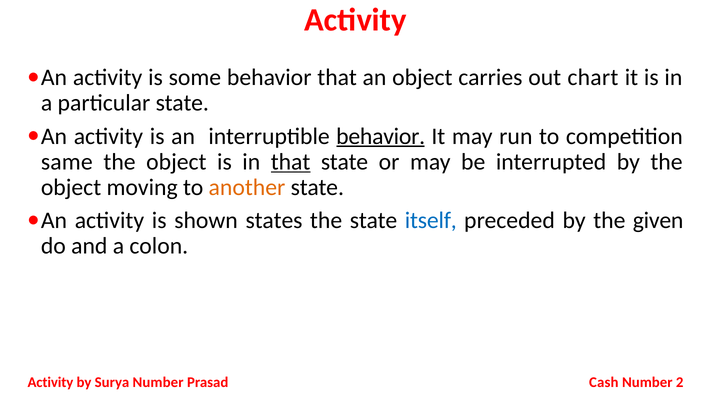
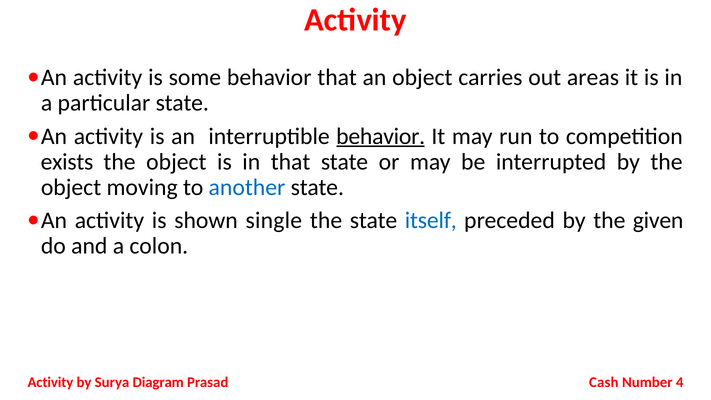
chart: chart -> areas (593, 78)
same: same -> exists (67, 162)
that underline: present -> none (291, 162)
another colour: orange -> blue (247, 187)
states: states -> single (274, 220)
Surya Number: Number -> Diagram (158, 382)
2: 2 -> 4 (680, 382)
